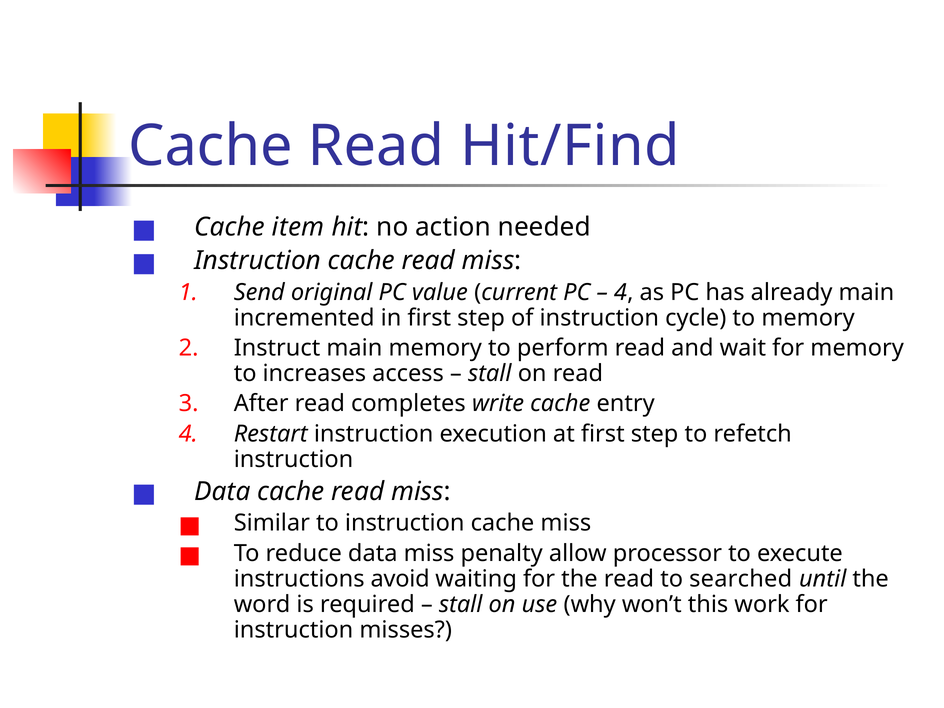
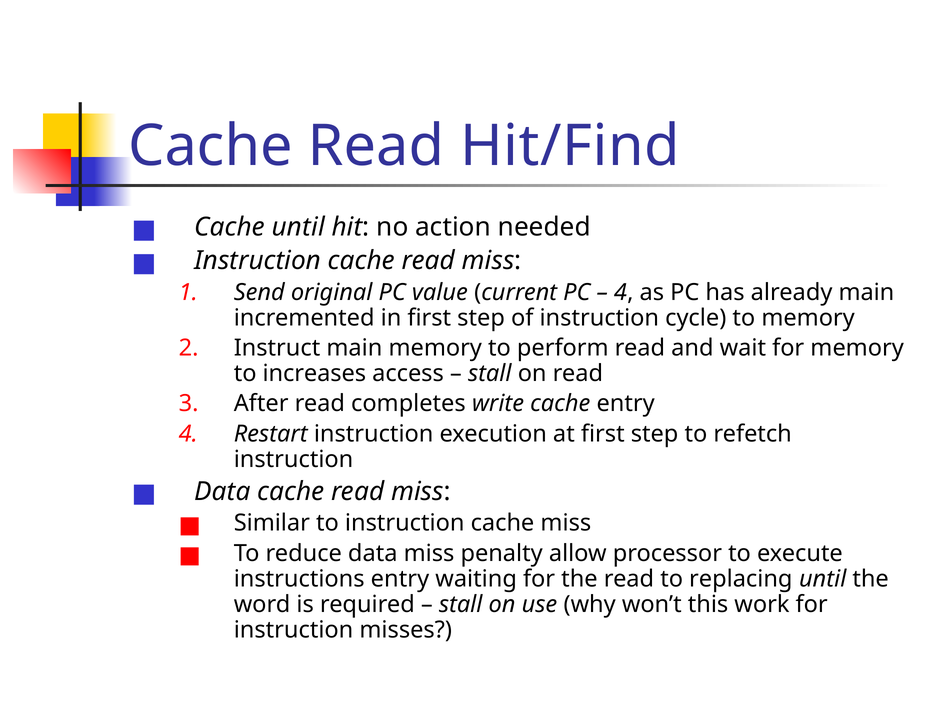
Cache item: item -> until (298, 227)
instructions avoid: avoid -> entry (400, 579)
searched: searched -> replacing (741, 579)
